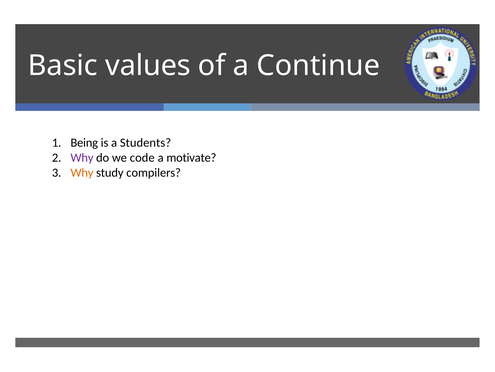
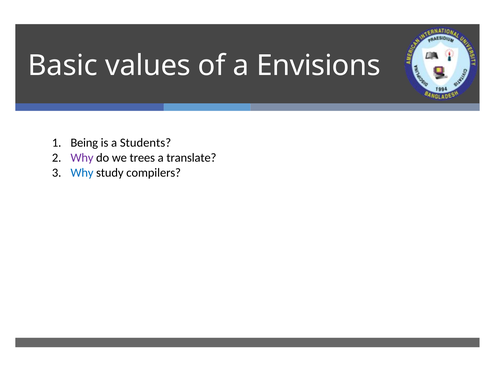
Continue: Continue -> Envisions (318, 65)
code: code -> trees (142, 157)
motivate: motivate -> translate (191, 157)
Why colour: orange -> blue (82, 172)
